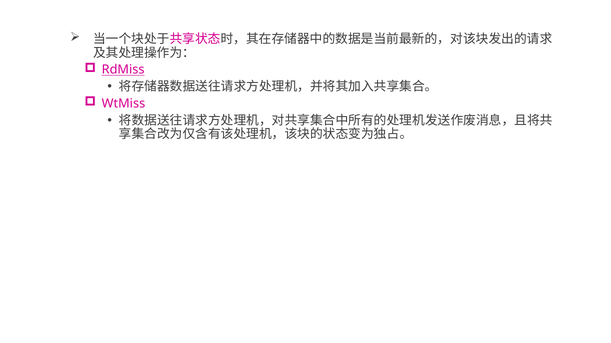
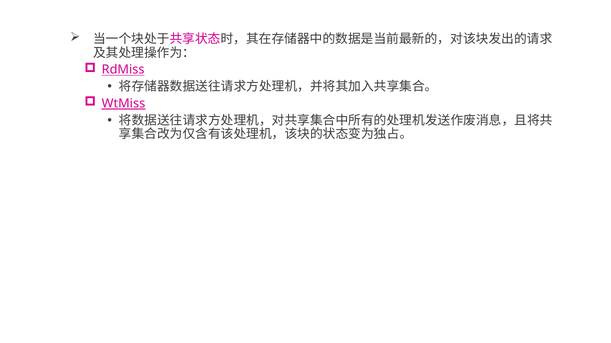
WtMiss underline: none -> present (123, 104)
